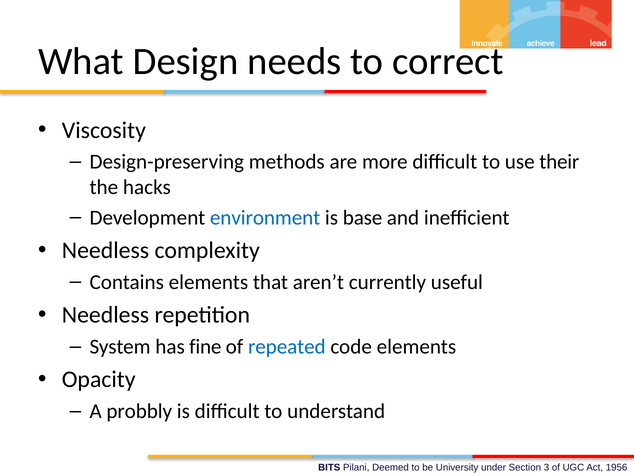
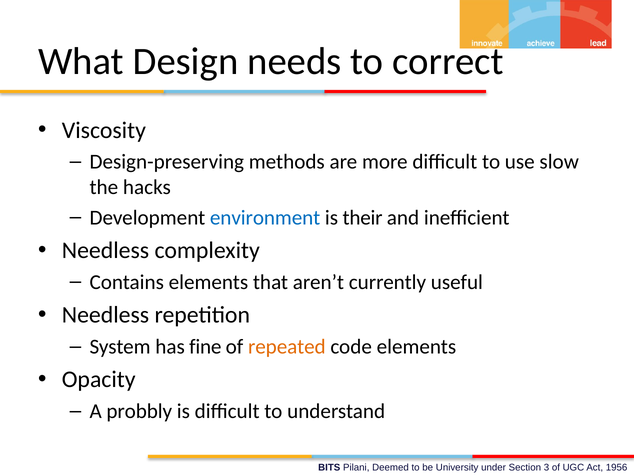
their: their -> slow (559, 162)
base: base -> their (363, 217)
repeated colour: blue -> orange (287, 346)
